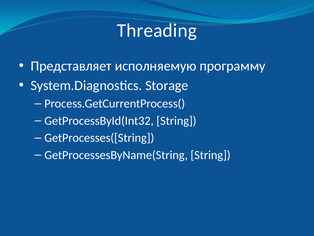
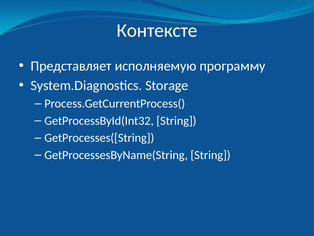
Threading: Threading -> Контексте (157, 30)
